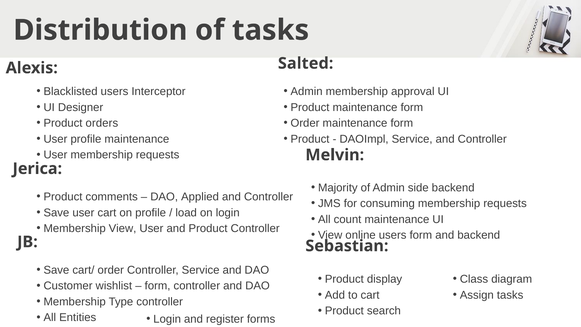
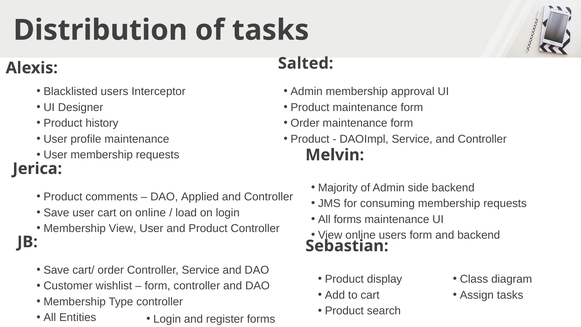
orders: orders -> history (102, 123)
on profile: profile -> online (151, 213)
All count: count -> forms (348, 219)
